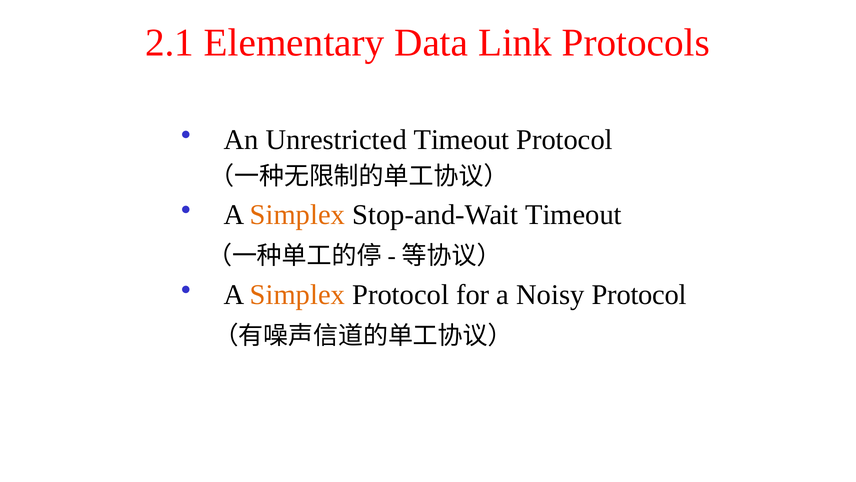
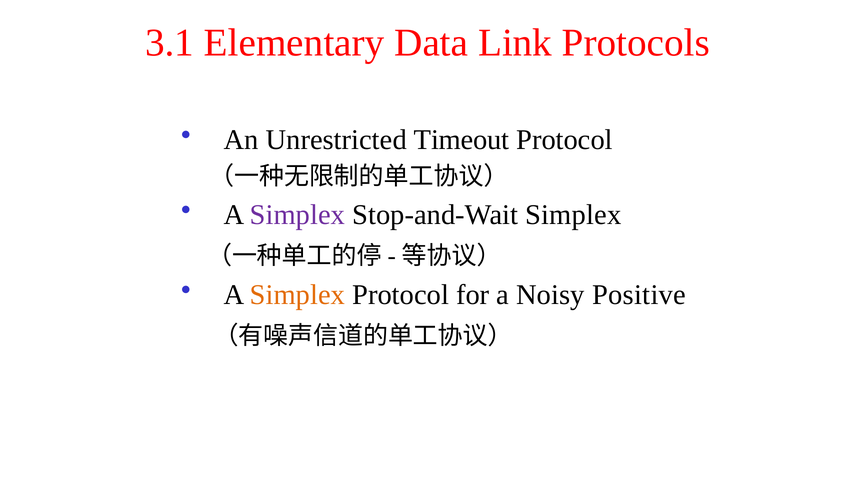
2.1: 2.1 -> 3.1 (170, 43)
Simplex colour: orange -> purple (298, 215)
Stop-and-Wait Timeout: Timeout -> Simplex (573, 215)
Noisy Protocol: Protocol -> Positive (639, 294)
